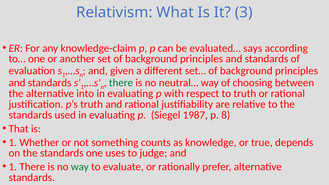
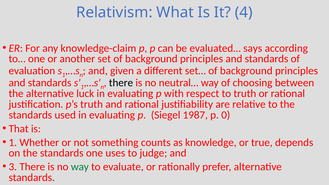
3: 3 -> 4 (244, 12)
there colour: green -> black (121, 83)
into: into -> luck (85, 94)
8: 8 -> 0 (226, 115)
1: 1 -> 3 (13, 167)
